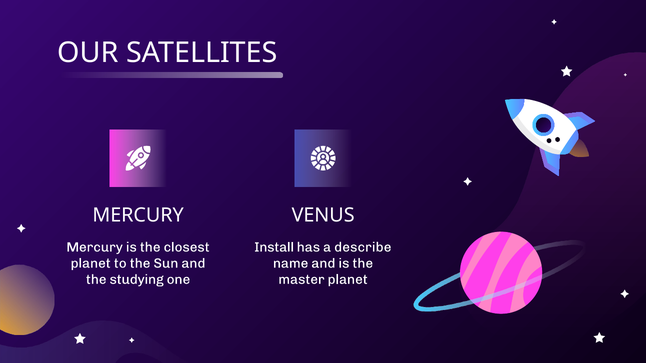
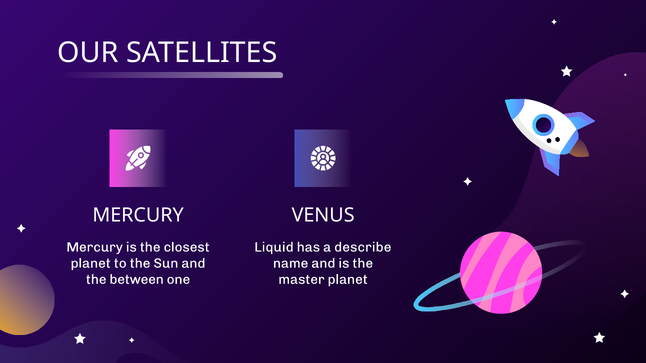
Install: Install -> Liquid (274, 247)
studying: studying -> between (137, 280)
